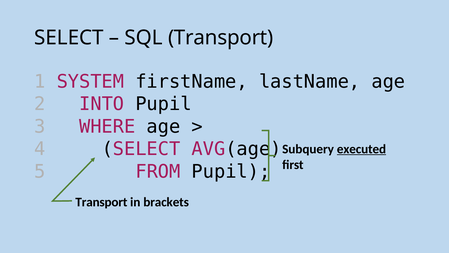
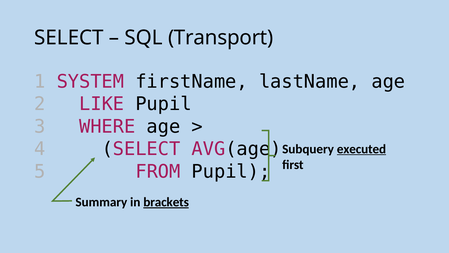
INTO: INTO -> LIKE (102, 104)
Transport: Transport -> Summary (101, 202)
brackets underline: none -> present (166, 202)
